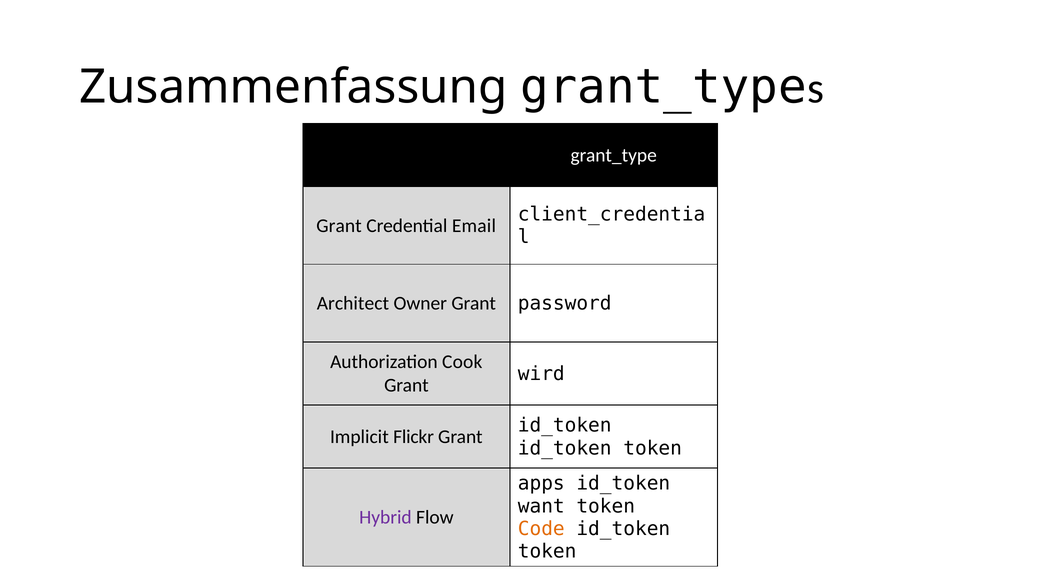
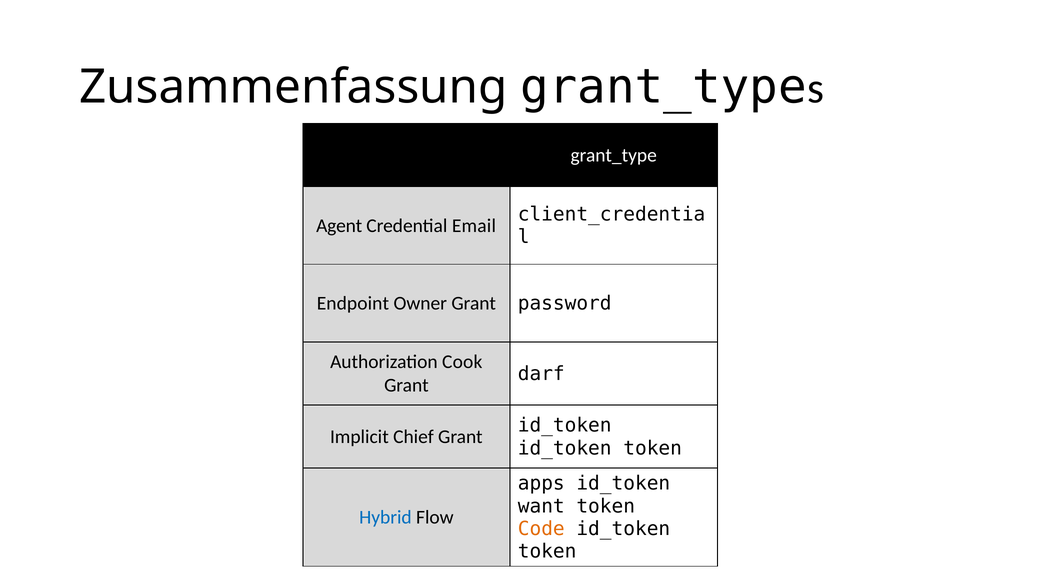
Grant: Grant -> Agent (339, 226)
Architect: Architect -> Endpoint (353, 304)
wird: wird -> darf (541, 374)
Flickr: Flickr -> Chief (413, 437)
Hybrid colour: purple -> blue (385, 518)
